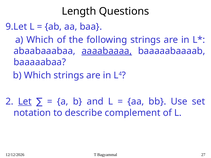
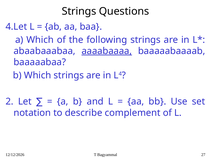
Length: Length -> Strings (79, 11)
9.Let: 9.Let -> 4.Let (16, 27)
Let underline: present -> none (25, 102)
